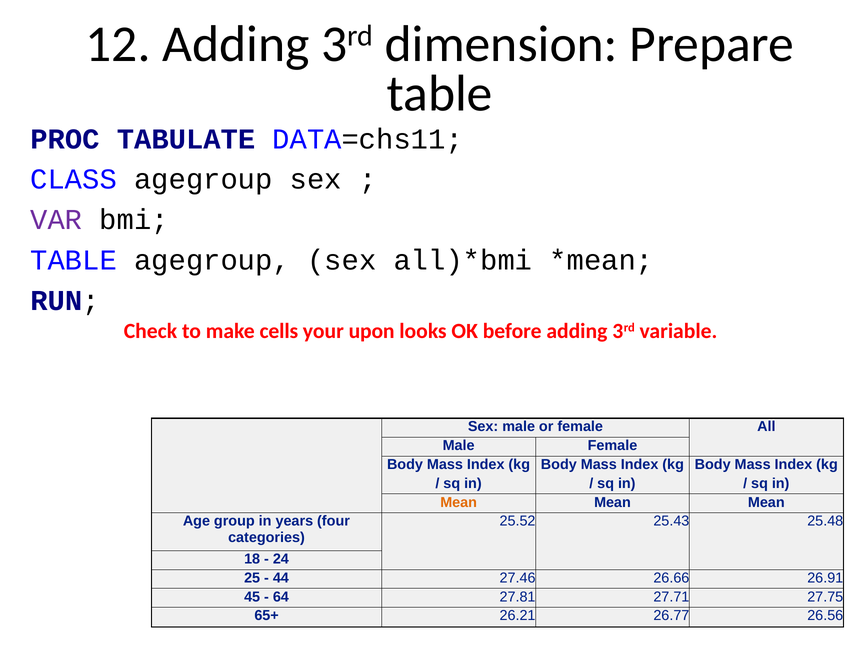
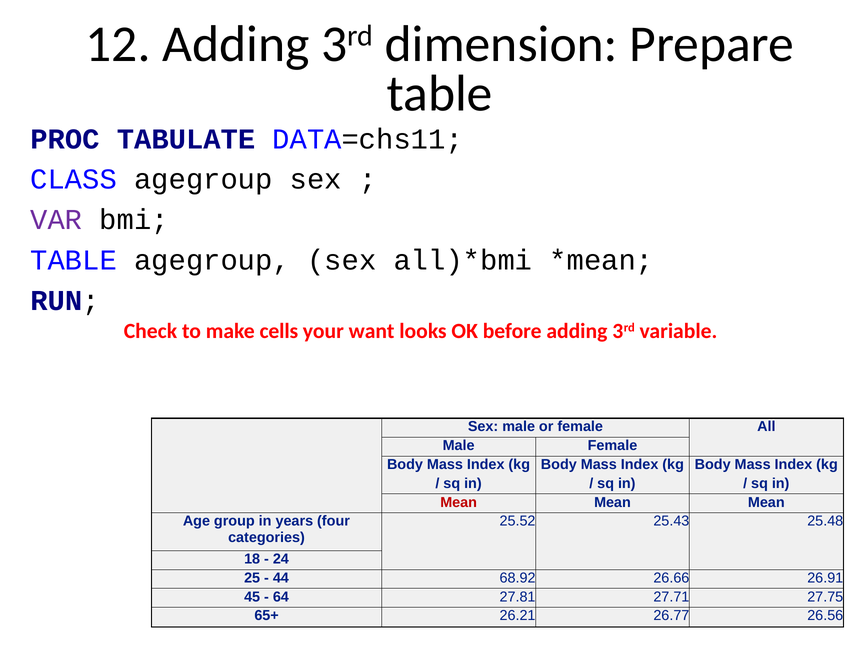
upon: upon -> want (372, 331)
Mean colour: orange -> red (459, 502)
27.46: 27.46 -> 68.92 (518, 578)
